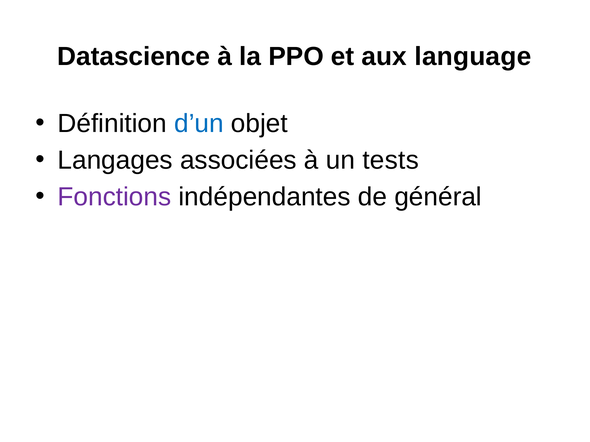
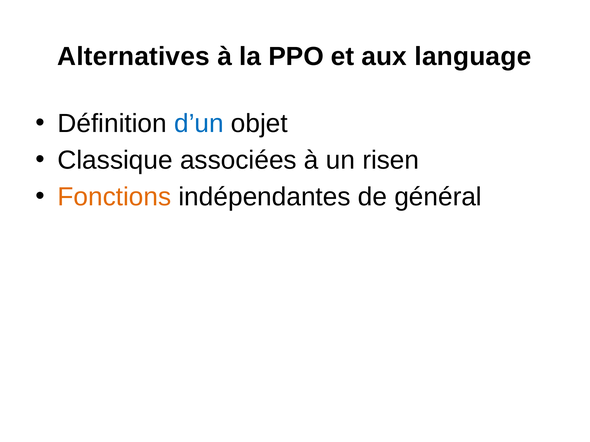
Datascience: Datascience -> Alternatives (134, 56)
Langages: Langages -> Classique (115, 160)
tests: tests -> risen (391, 160)
Fonctions colour: purple -> orange (114, 197)
